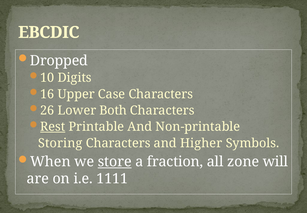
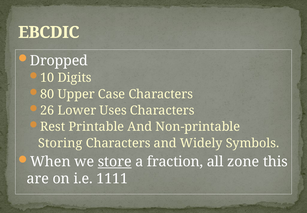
16: 16 -> 80 (47, 94)
Both: Both -> Uses (113, 110)
Rest underline: present -> none (53, 127)
Higher: Higher -> Widely (201, 143)
will: will -> this (275, 161)
